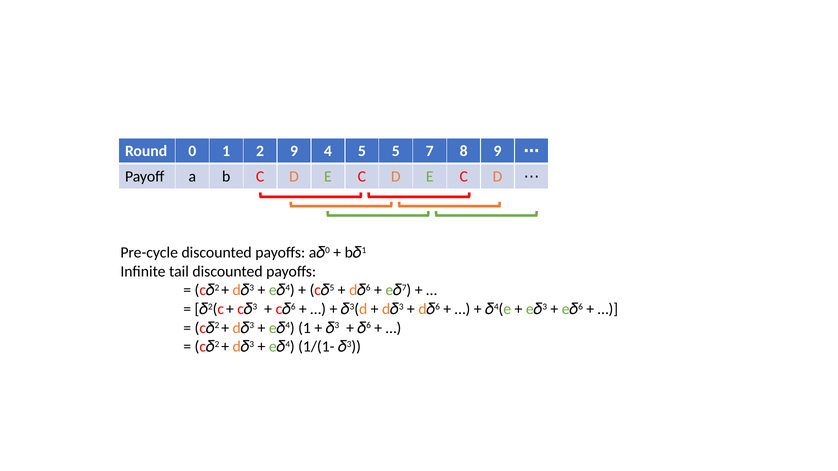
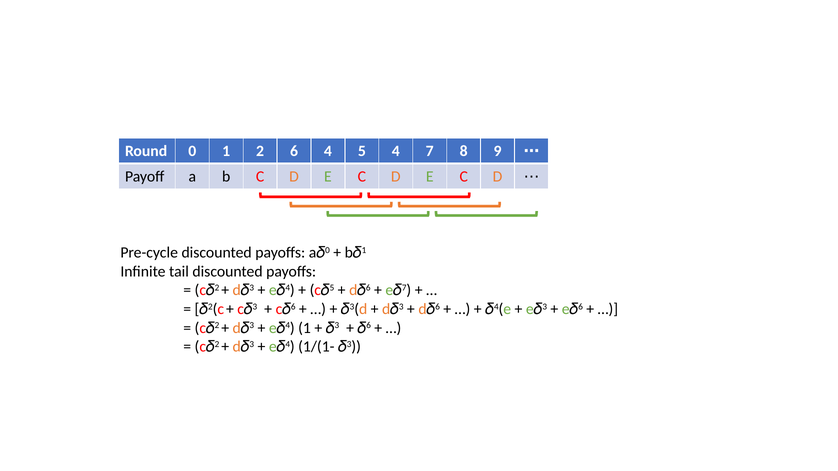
2 9: 9 -> 6 (294, 151)
5 5: 5 -> 4 (396, 151)
